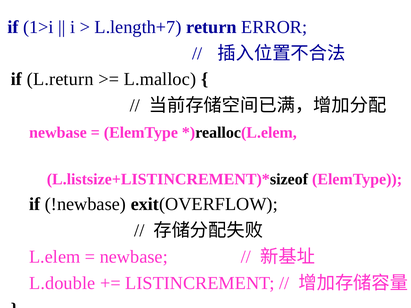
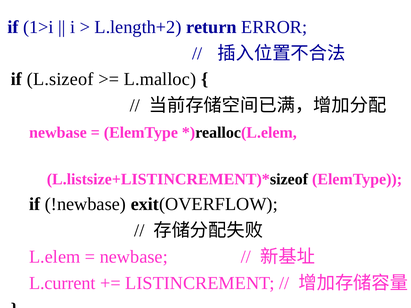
L.length+7: L.length+7 -> L.length+2 (138, 27)
L.return: L.return -> L.sizeof (60, 79)
L.double: L.double -> L.current (62, 283)
